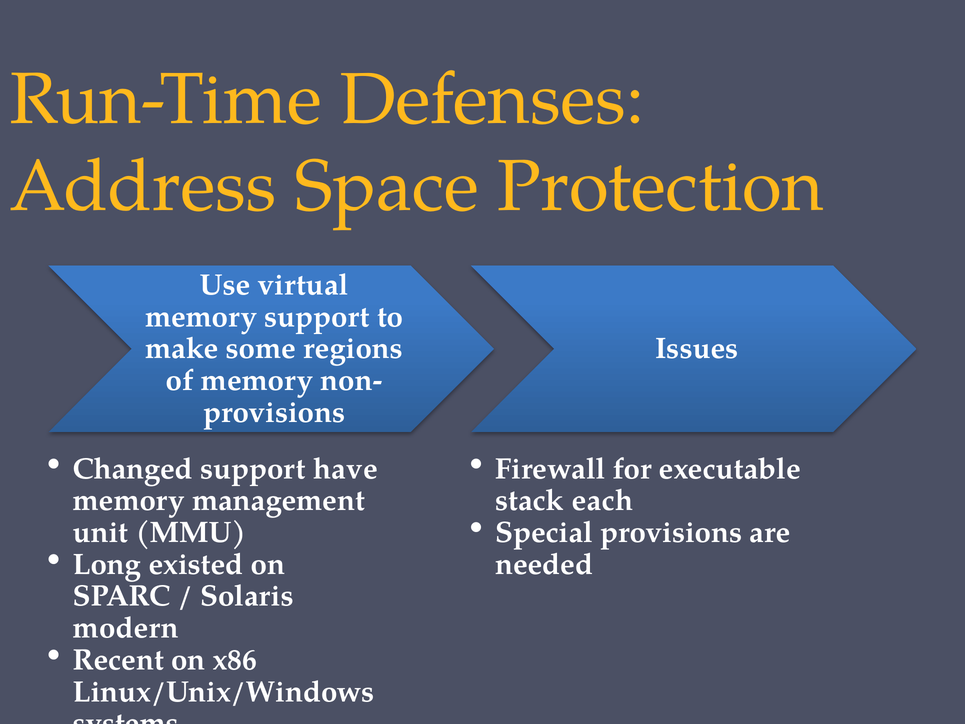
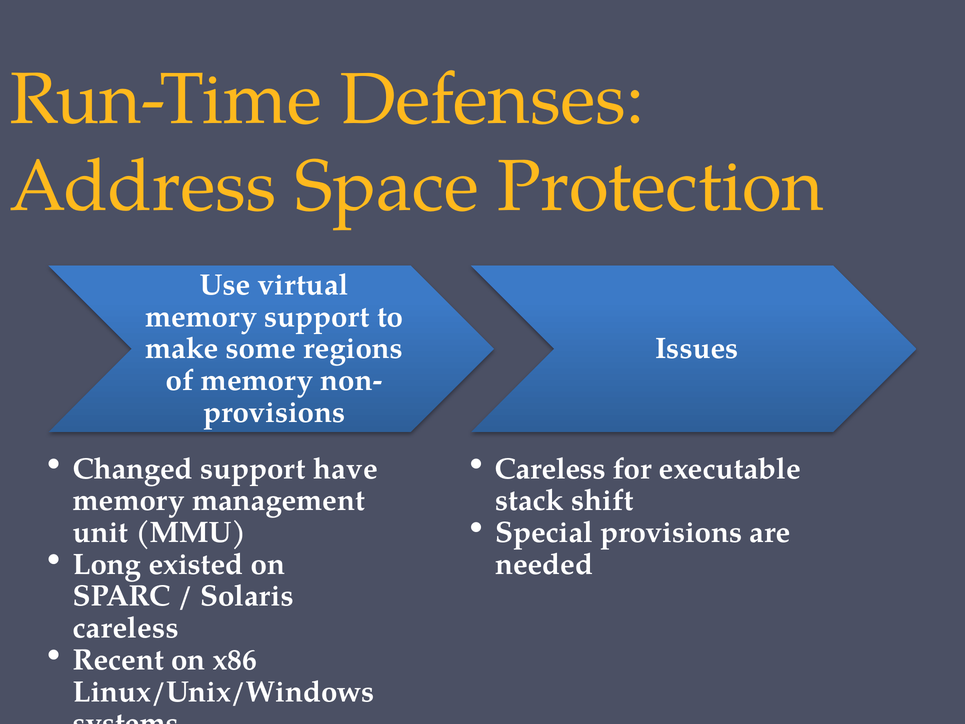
Firewall: Firewall -> Careless (550, 469)
each: each -> shift (602, 501)
modern: modern -> careless (126, 628)
